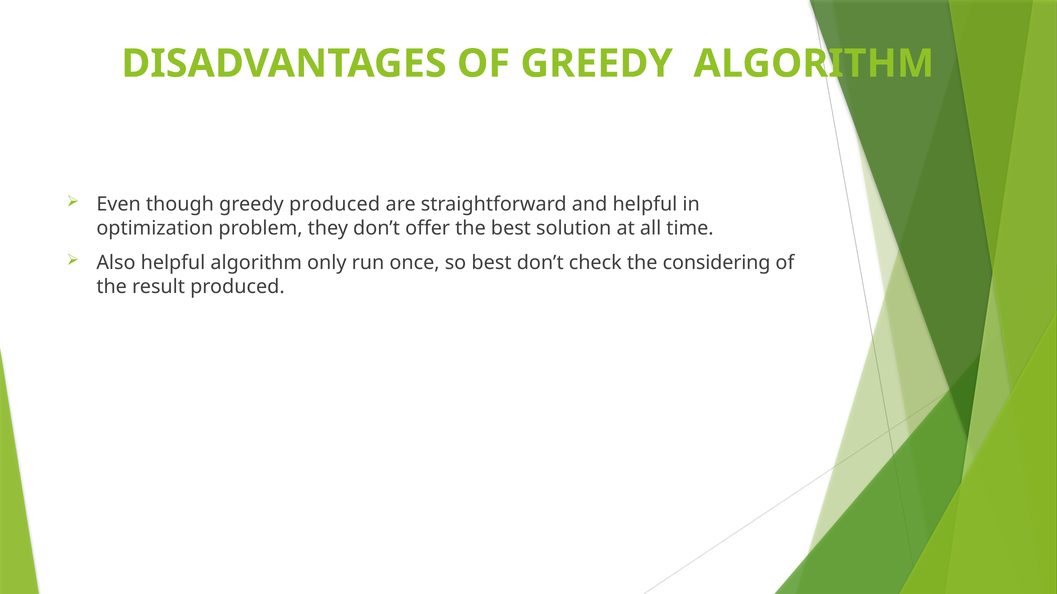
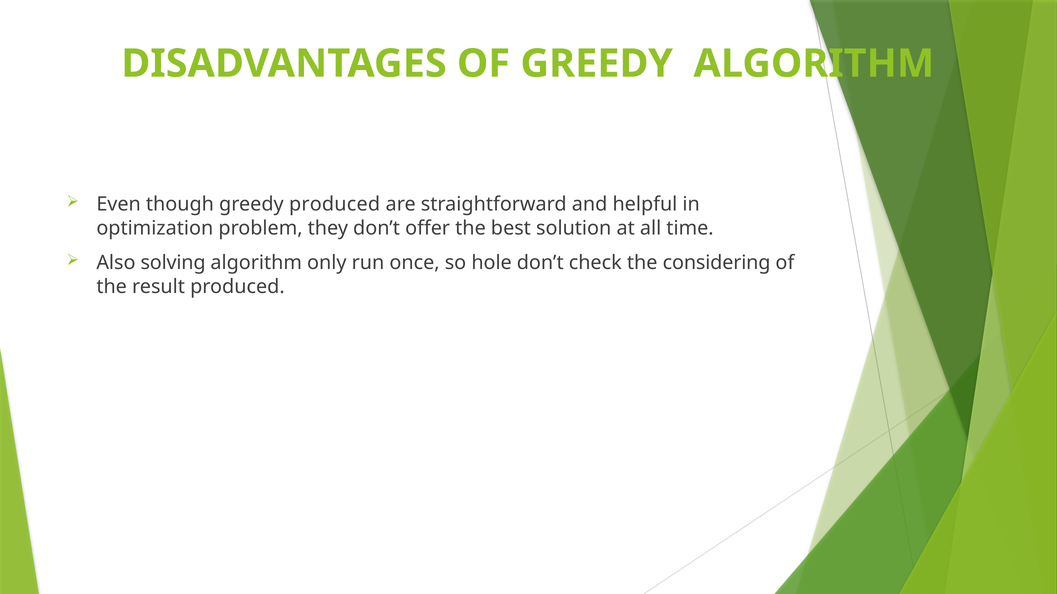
Also helpful: helpful -> solving (173, 263)
so best: best -> hole (492, 263)
